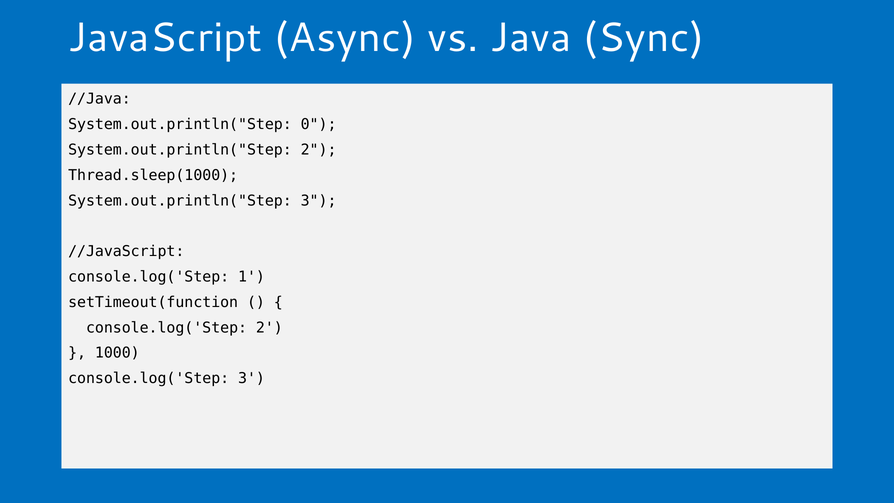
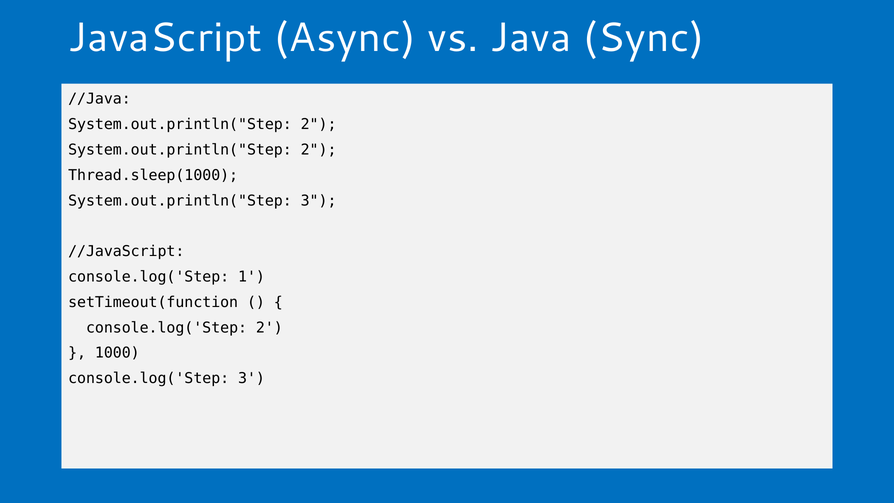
0: 0 -> 2 (319, 124)
